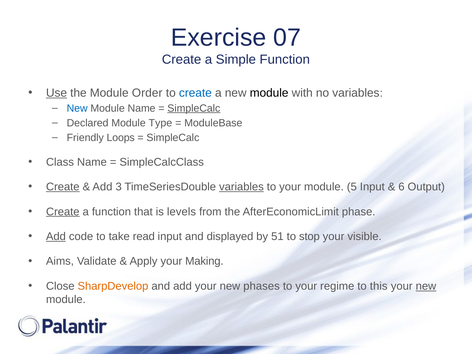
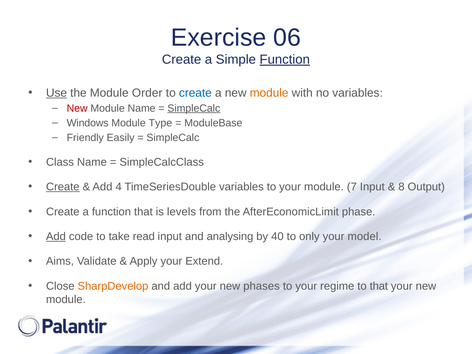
07: 07 -> 06 (287, 38)
Function underline: none -> present (285, 60)
module colour: black -> orange (269, 93)
New colour: blue -> red (77, 108)
Declared: Declared -> Windows (88, 123)
Loops: Loops -> Easily (121, 138)
3: 3 -> 4 (119, 187)
variables underline: present -> none (241, 187)
5: 5 -> 7 (352, 187)
6: 6 -> 8 (401, 187)
Create underline: present -> none (63, 212)
displayed: displayed -> analysing (230, 236)
51: 51 -> 40 (277, 236)
stop: stop -> only (309, 236)
visible: visible -> model (365, 236)
Making: Making -> Extend (204, 261)
to this: this -> that (379, 286)
new underline: present -> none (426, 286)
